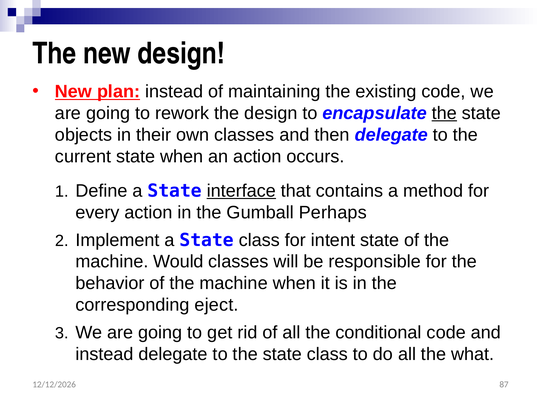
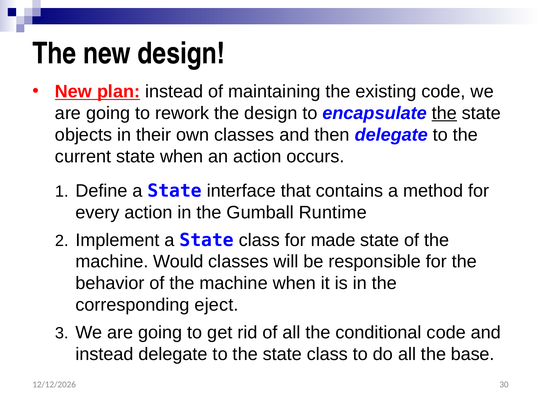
interface underline: present -> none (241, 191)
Perhaps: Perhaps -> Runtime (333, 212)
intent: intent -> made (333, 240)
what: what -> base (473, 354)
87: 87 -> 30 (504, 384)
